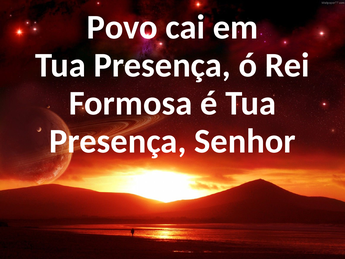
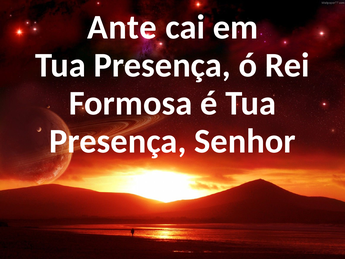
Povo: Povo -> Ante (122, 27)
